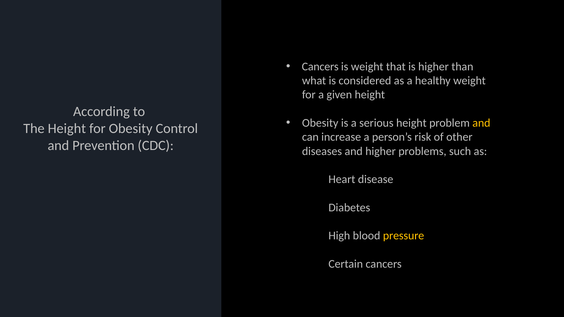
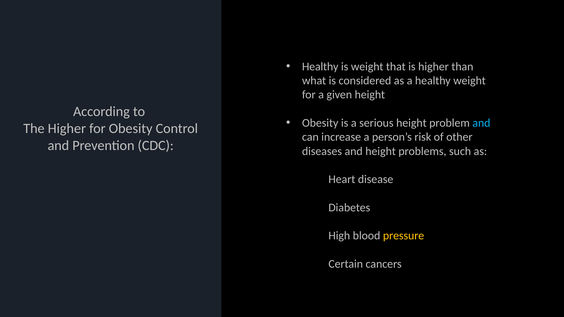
Cancers: Cancers -> Healthy (320, 67)
and colour: yellow -> light blue (481, 123)
The Height: Height -> Higher (67, 129)
and higher: higher -> height (381, 151)
